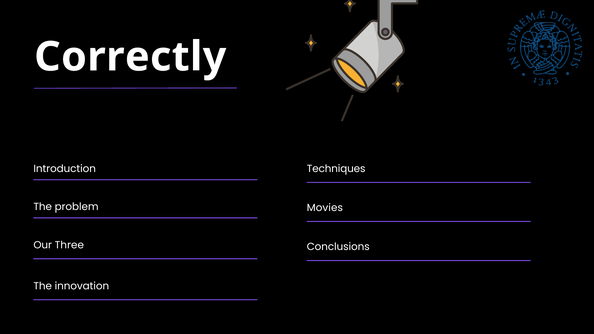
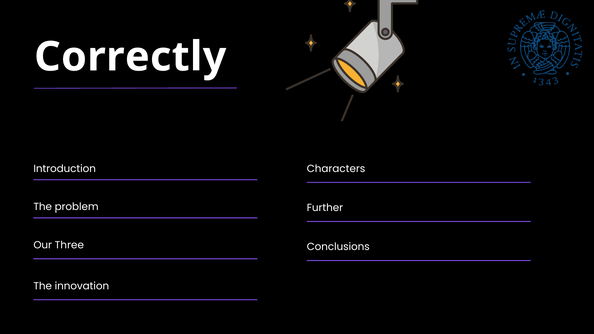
Techniques: Techniques -> Characters (336, 169)
Movies: Movies -> Further (325, 208)
